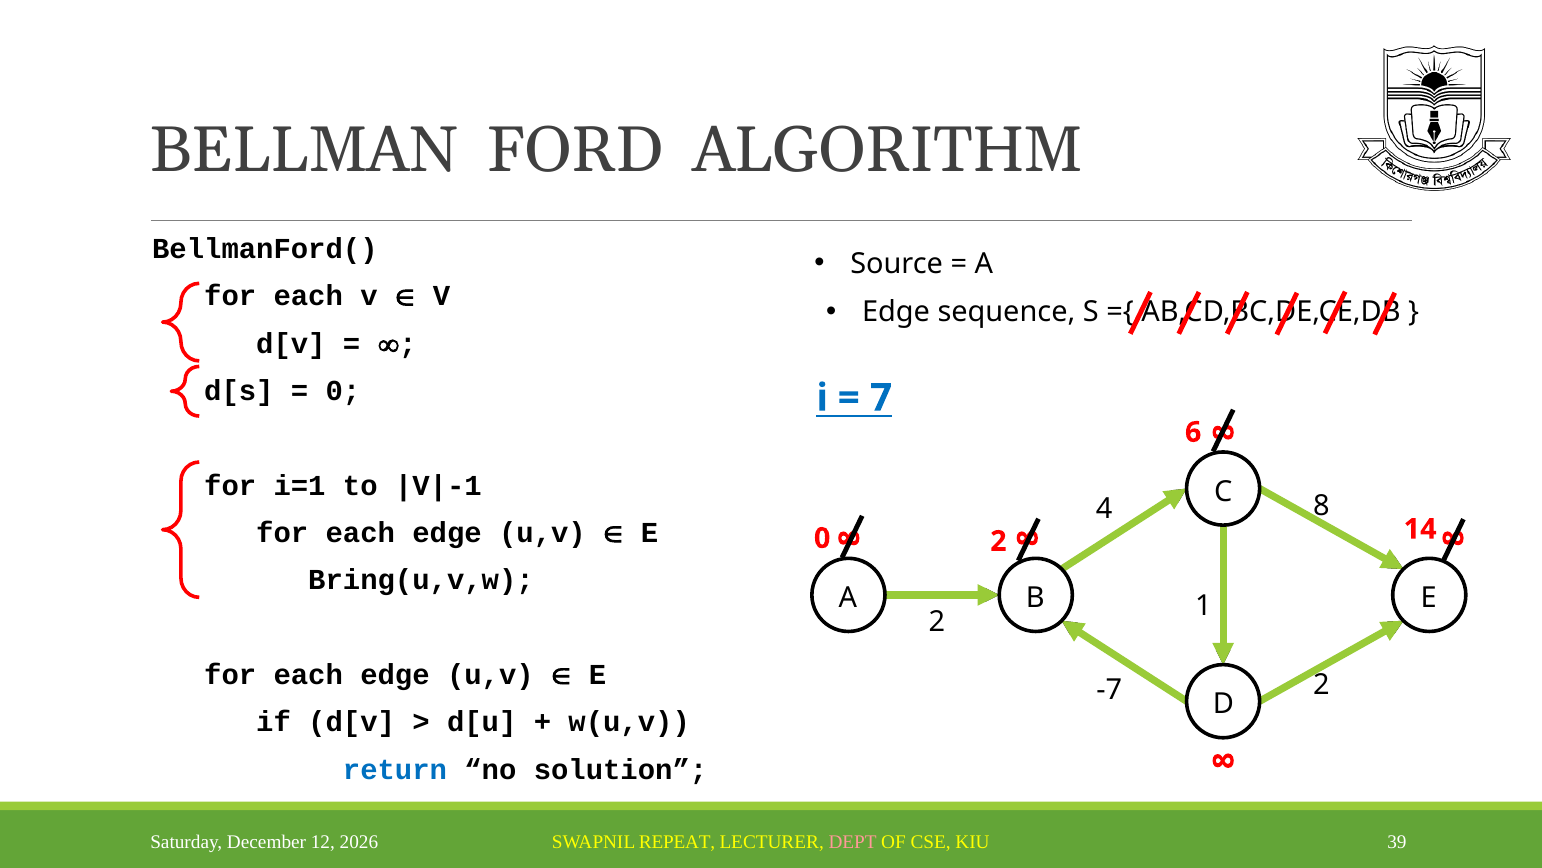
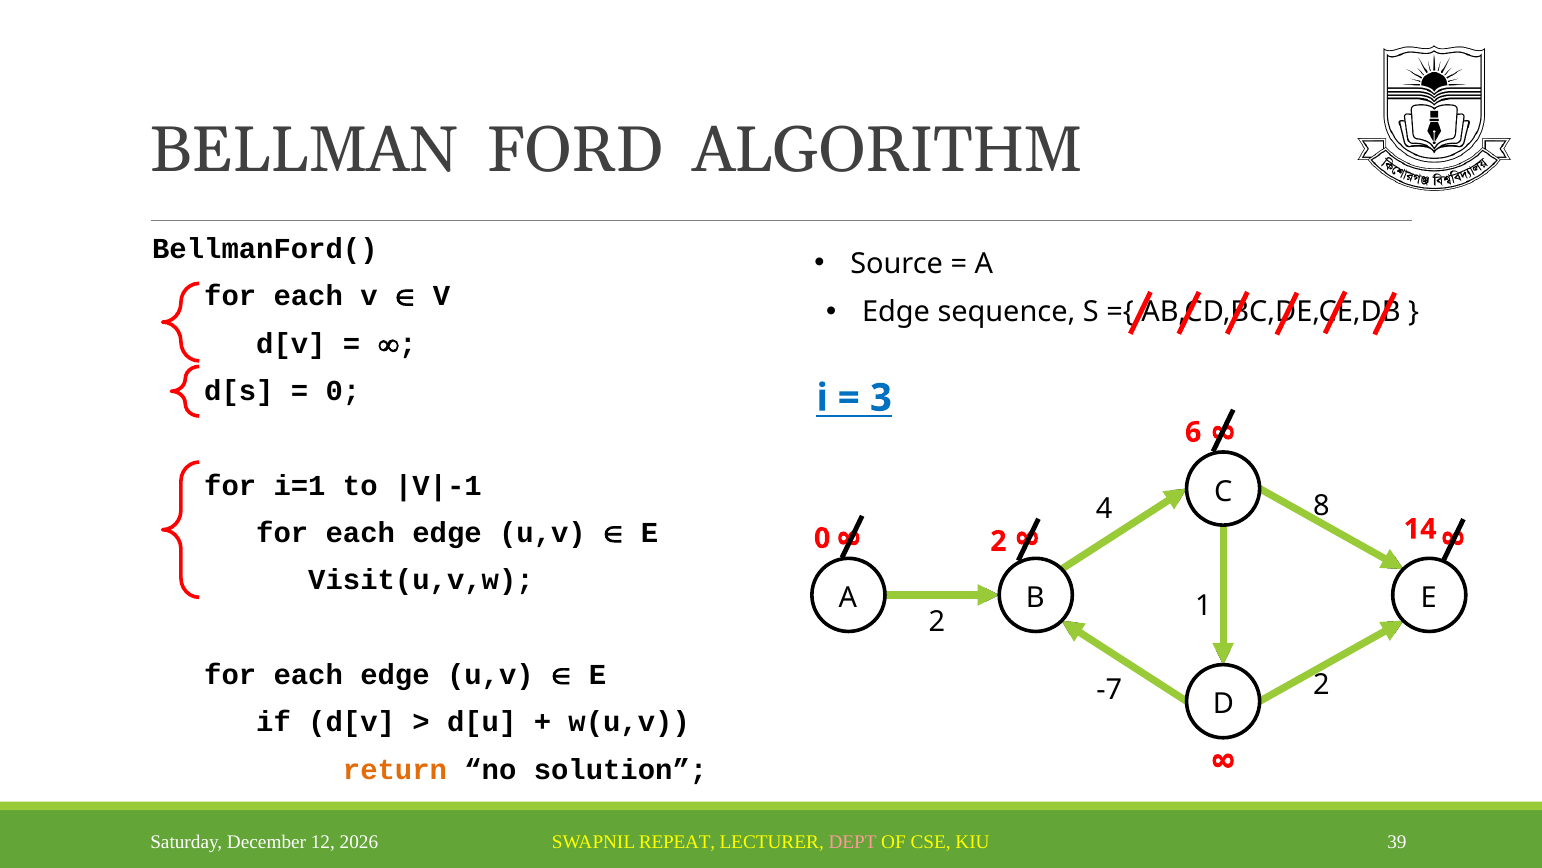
7: 7 -> 3 (881, 398)
Bring(u,v,w: Bring(u,v,w -> Visit(u,v,w (421, 580)
return colour: blue -> orange (395, 769)
